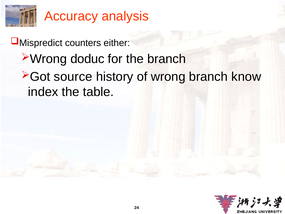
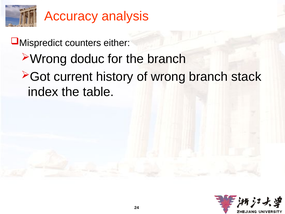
source: source -> current (73, 77)
know: know -> stack (246, 77)
